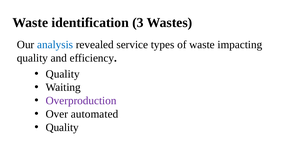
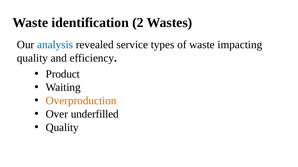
3: 3 -> 2 (138, 23)
Quality: Quality -> Product (63, 74)
Overproduction colour: purple -> orange (81, 101)
automated: automated -> underfilled (95, 114)
